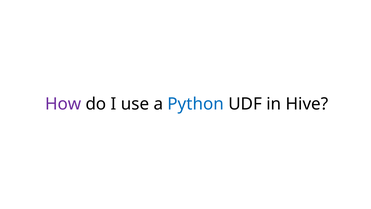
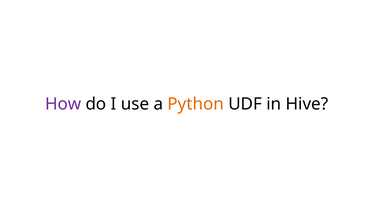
Python colour: blue -> orange (196, 104)
